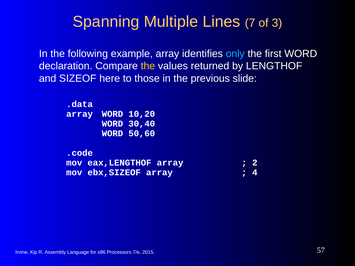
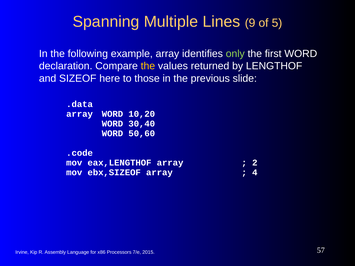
7: 7 -> 9 (250, 23)
3: 3 -> 5 (277, 23)
only colour: light blue -> light green (235, 54)
